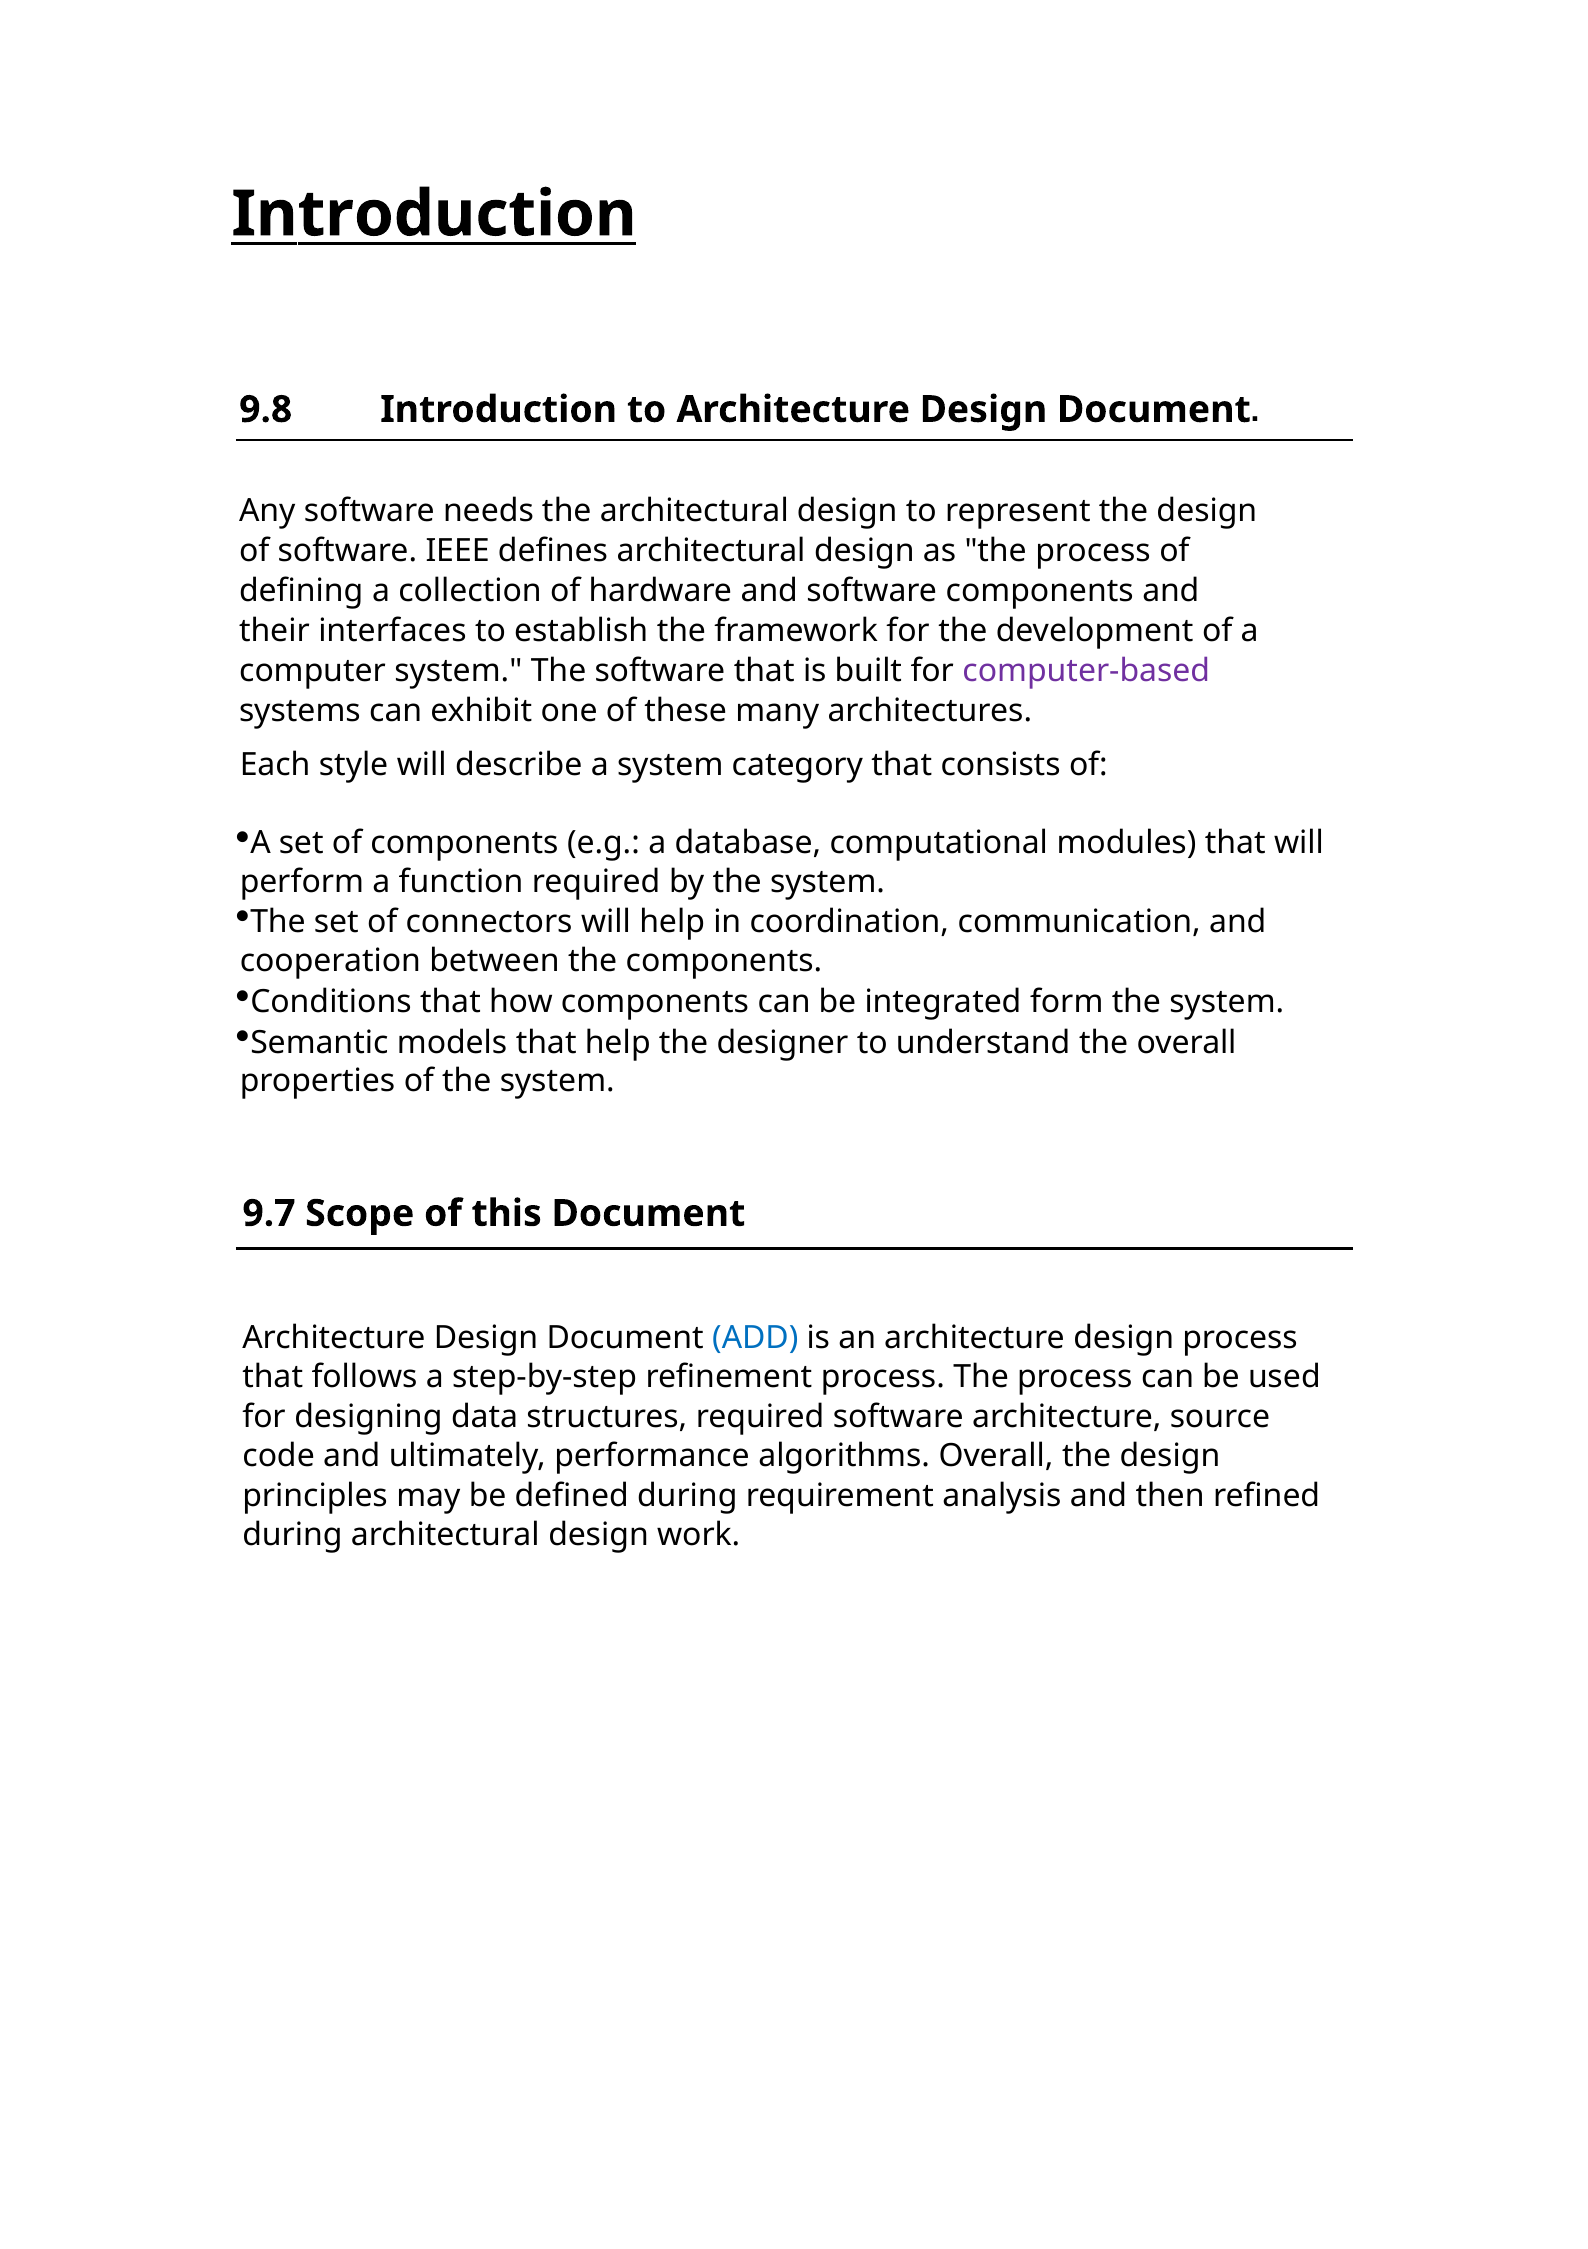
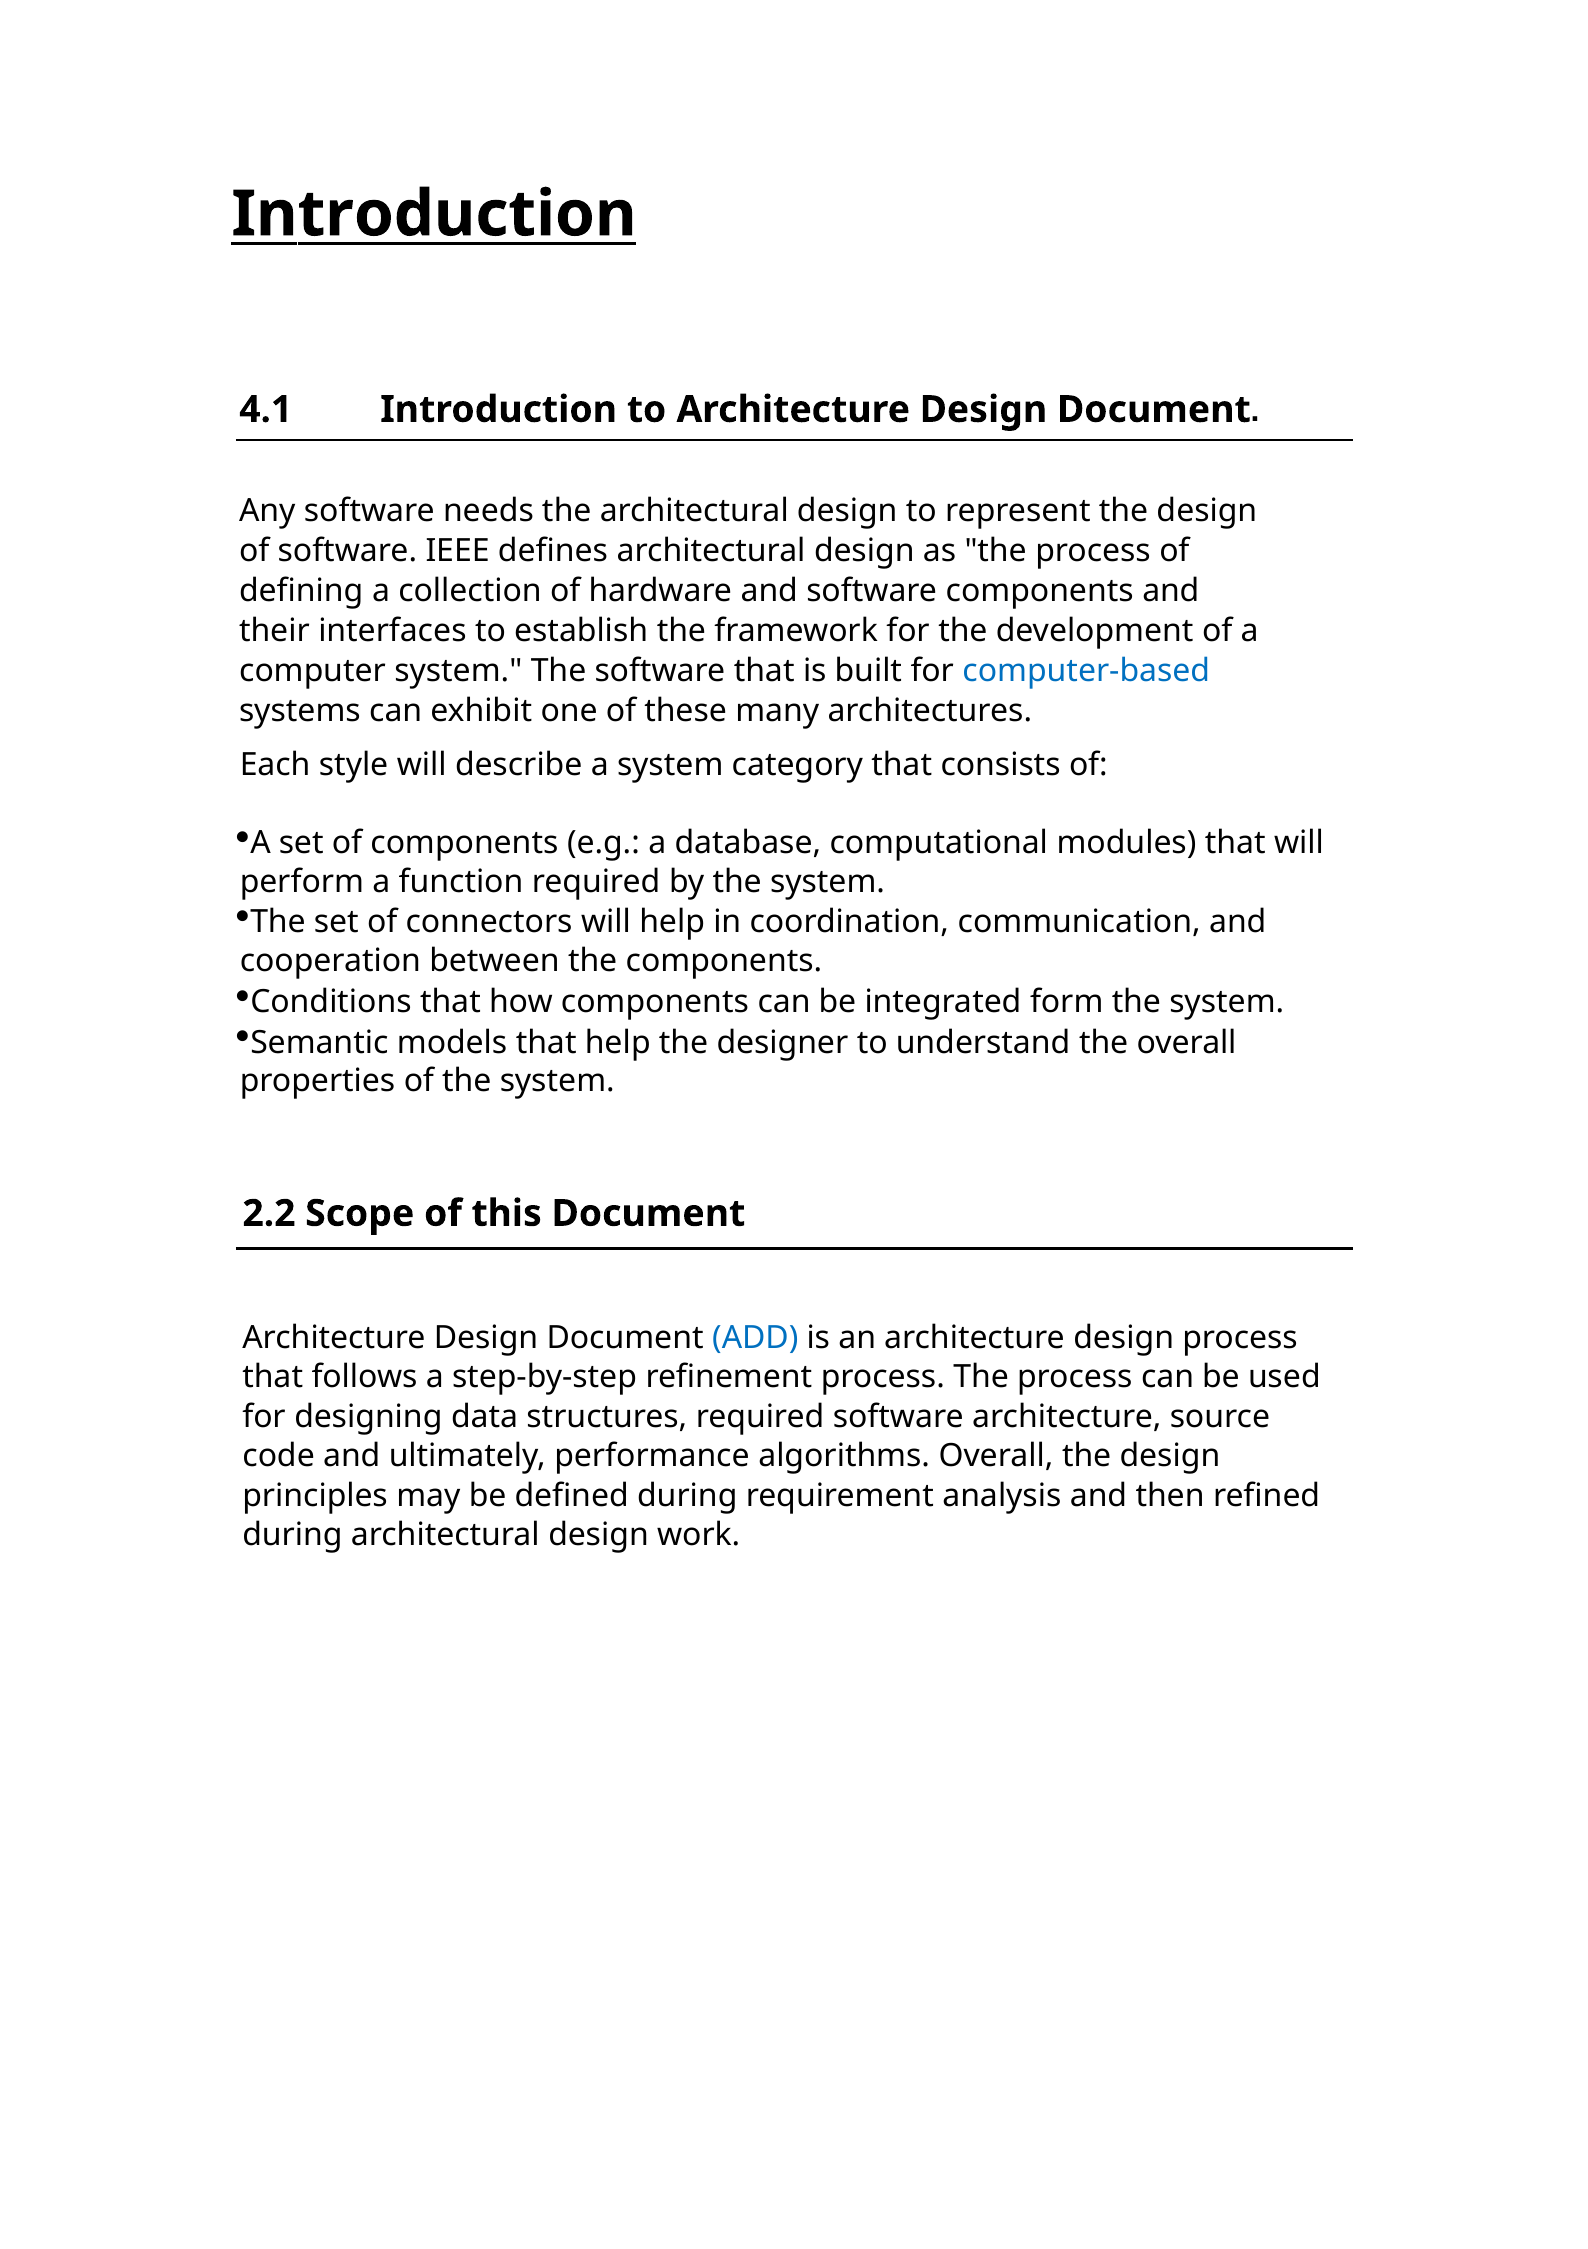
9.8: 9.8 -> 4.1 (266, 410)
computer-based colour: purple -> blue (1086, 671)
9.7: 9.7 -> 2.2 (269, 1213)
